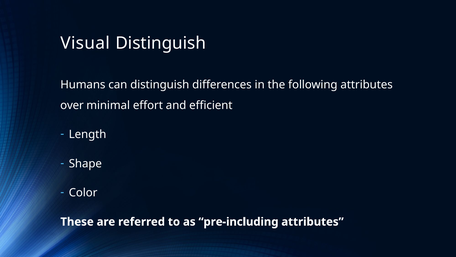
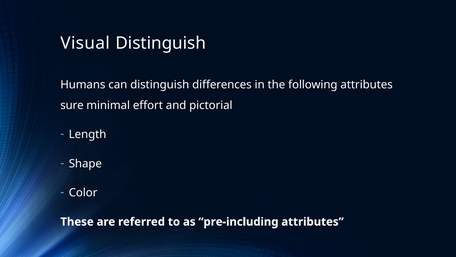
over: over -> sure (72, 105)
efficient: efficient -> pictorial (211, 105)
